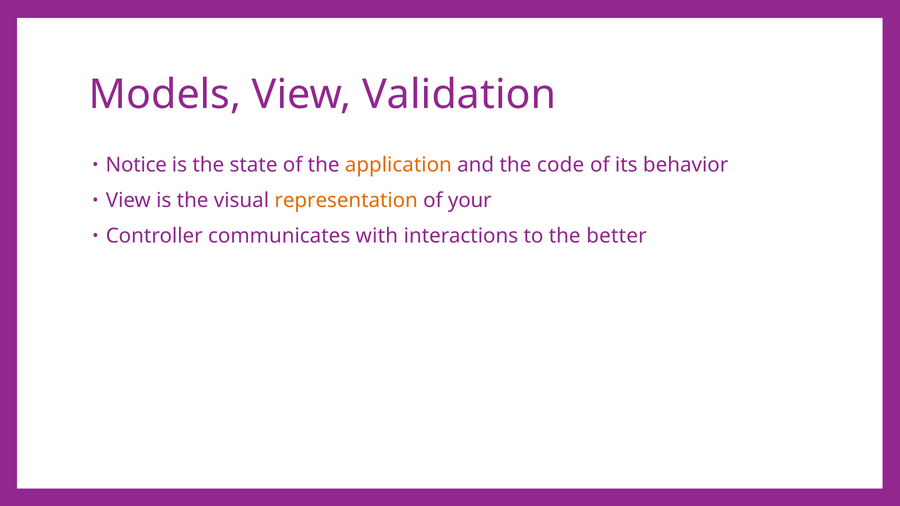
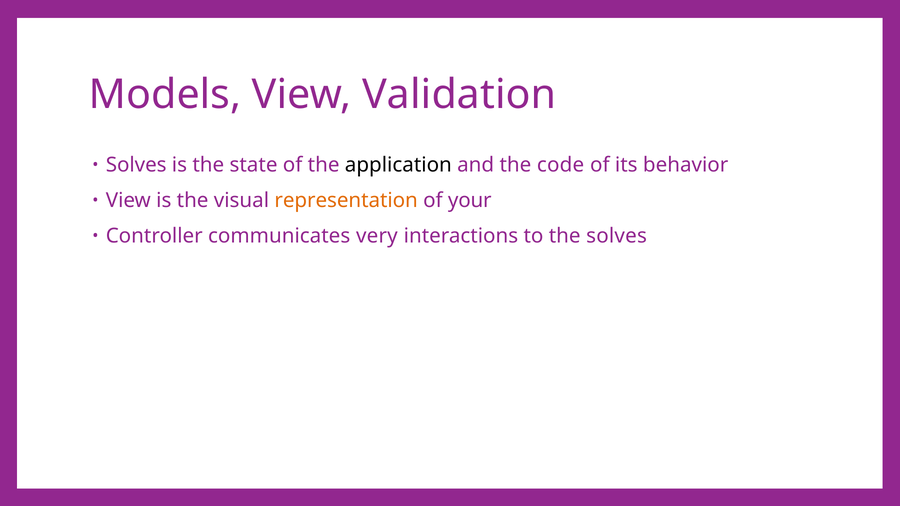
Notice: Notice -> Solves (136, 165)
application colour: orange -> black (398, 165)
with: with -> very (377, 236)
the better: better -> solves (617, 236)
